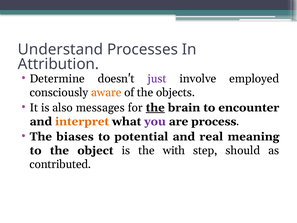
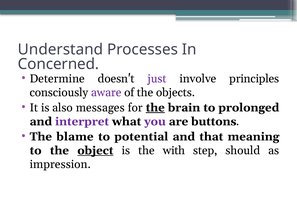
Attribution: Attribution -> Concerned (58, 64)
employed: employed -> principles (254, 79)
aware colour: orange -> purple (106, 92)
encounter: encounter -> prolonged (249, 107)
interpret colour: orange -> purple (82, 121)
process: process -> buttons (214, 121)
biases: biases -> blame (75, 136)
real: real -> that (211, 136)
object underline: none -> present (95, 150)
contributed: contributed -> impression (60, 164)
